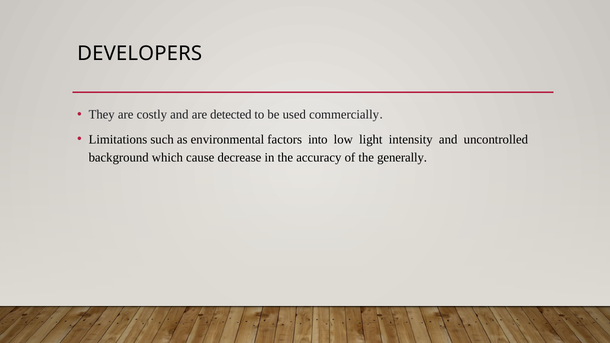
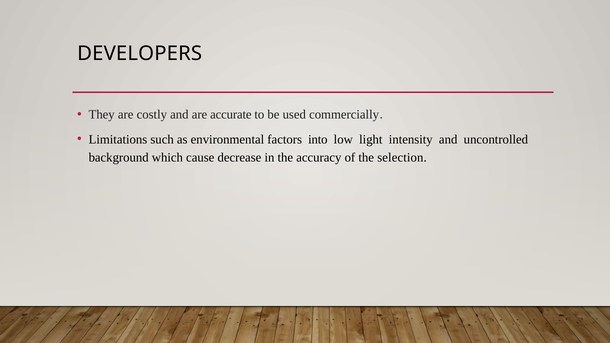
detected: detected -> accurate (231, 115)
generally: generally -> selection (402, 158)
